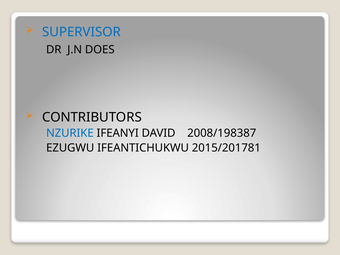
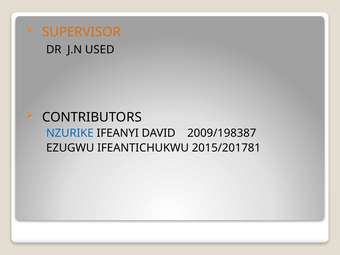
SUPERVISOR colour: blue -> orange (82, 32)
DOES: DOES -> USED (100, 50)
2008/198387: 2008/198387 -> 2009/198387 (222, 133)
